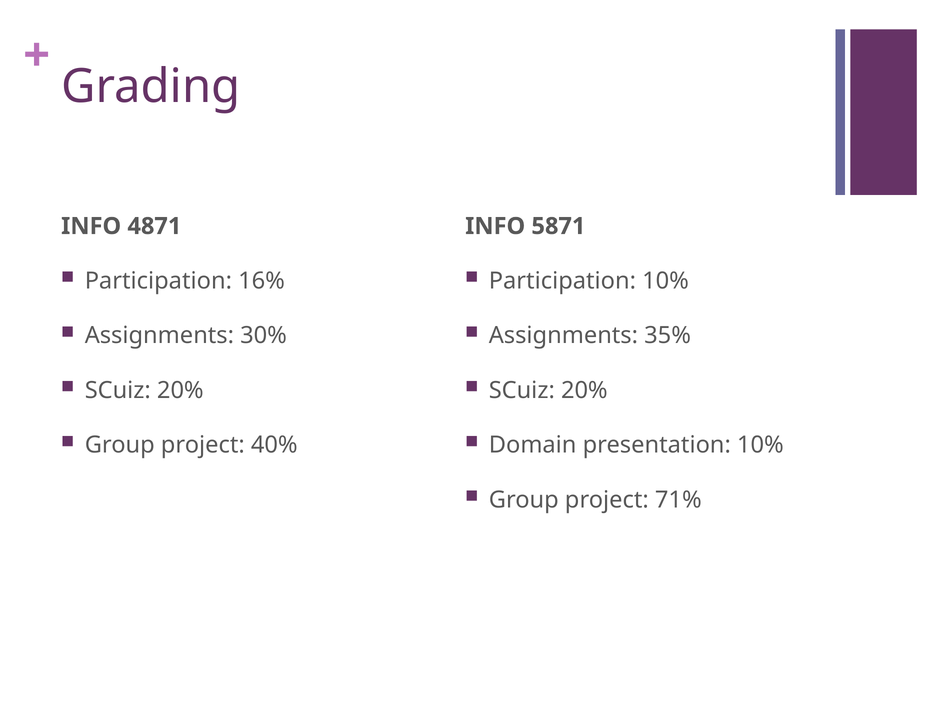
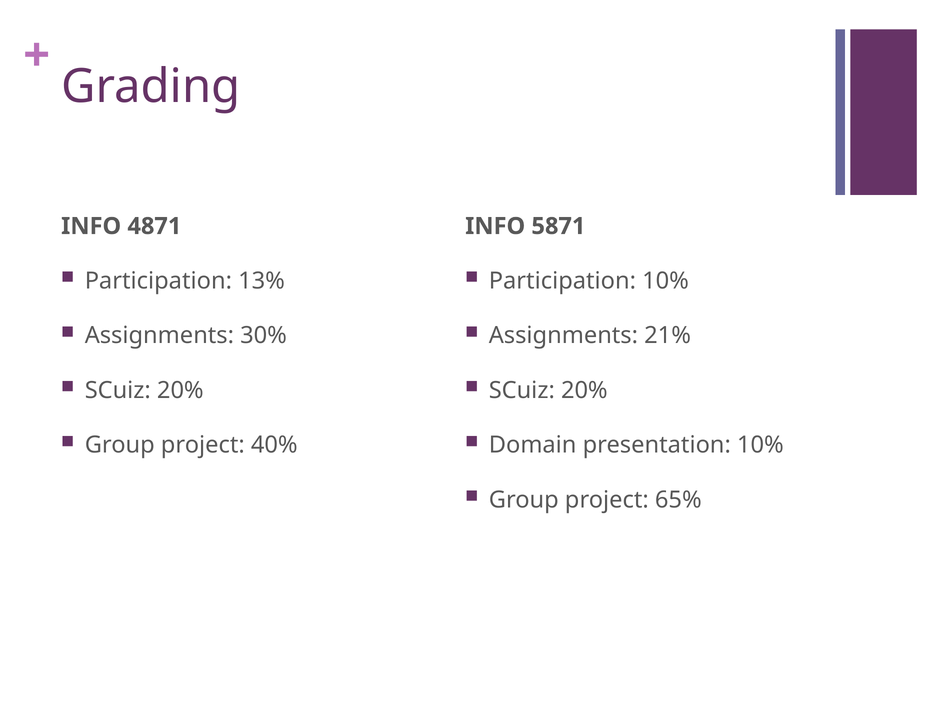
16%: 16% -> 13% (261, 281)
35%: 35% -> 21% (668, 336)
71%: 71% -> 65% (678, 500)
